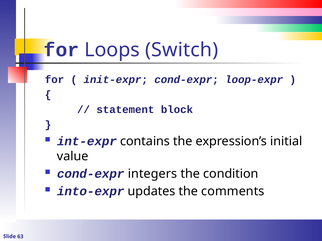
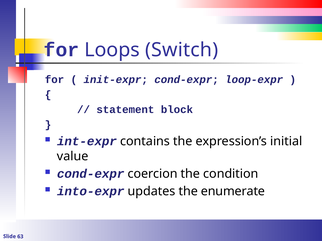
integers: integers -> coercion (153, 174)
comments: comments -> enumerate (233, 192)
